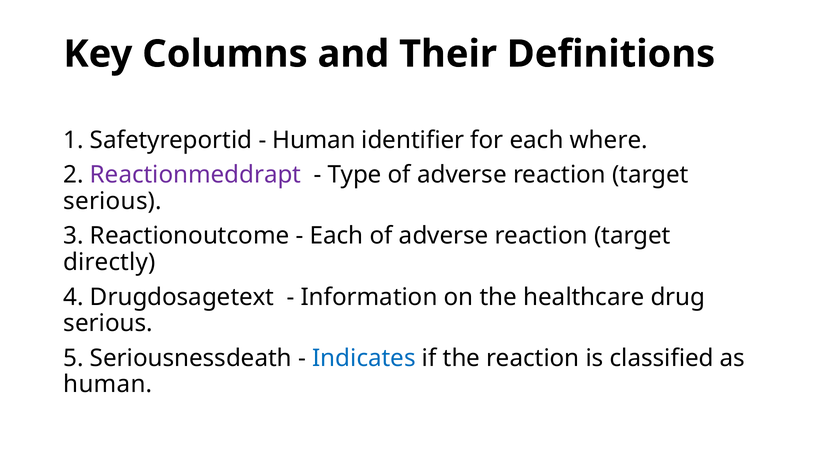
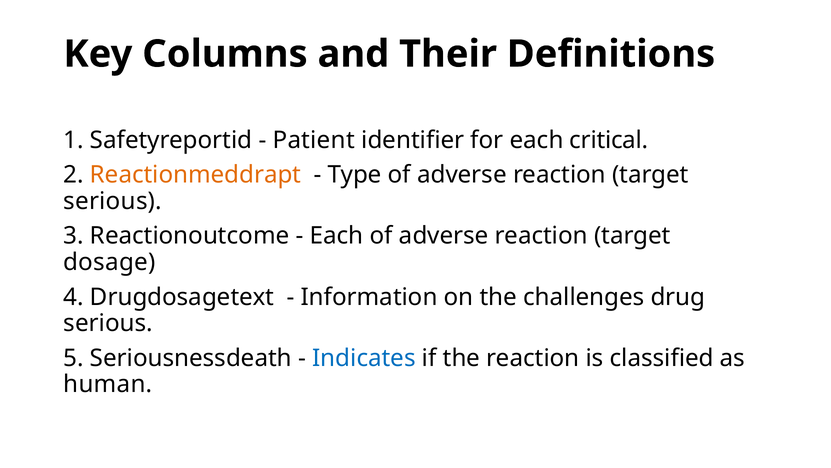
Human: Human -> Patient (314, 140)
where: where -> critical (609, 140)
Reactionmeddrapt colour: purple -> orange (196, 175)
directly: directly -> dosage (109, 262)
healthcare: healthcare -> challenges (584, 297)
